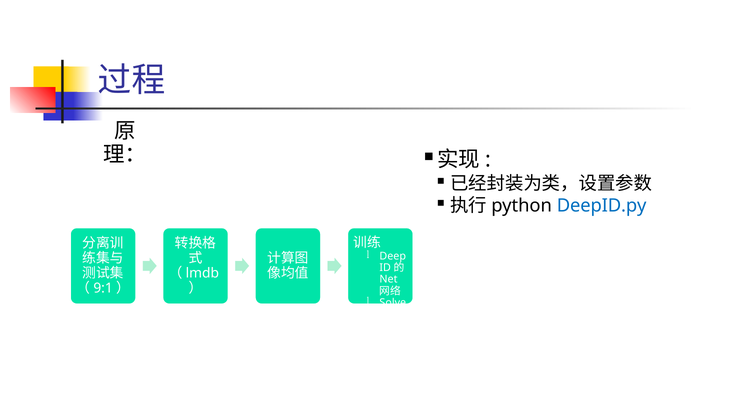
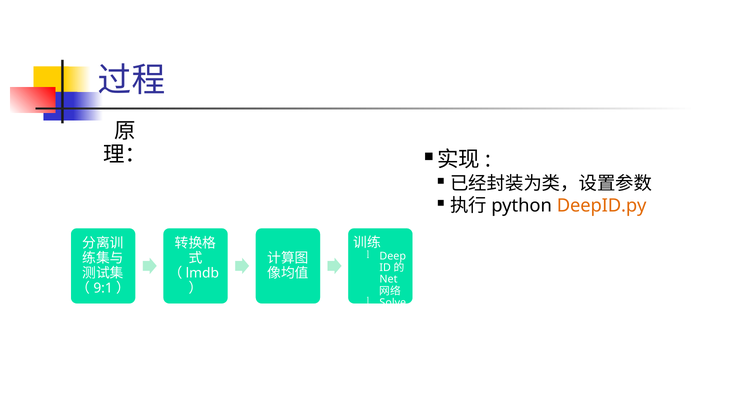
DeepID.py colour: blue -> orange (602, 205)
